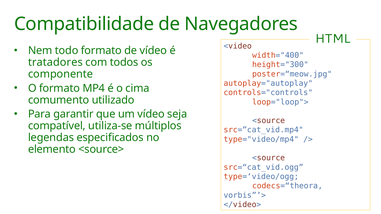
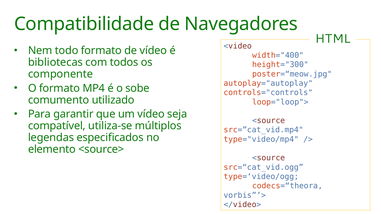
tratadores: tratadores -> bibliotecas (55, 62)
cima: cima -> sobe (137, 88)
